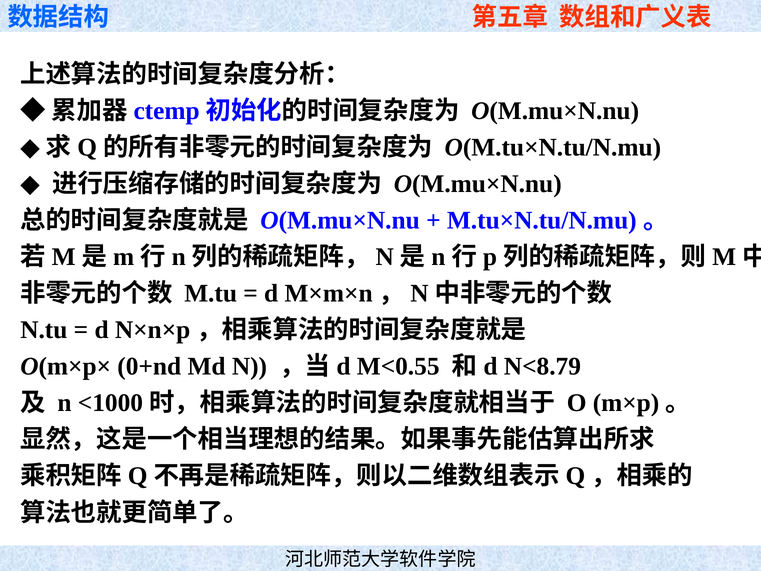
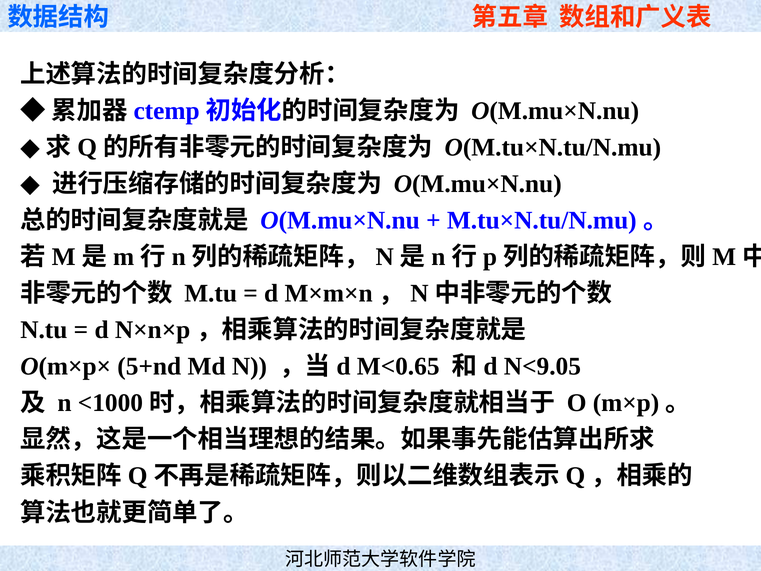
0+nd: 0+nd -> 5+nd (149, 366)
M<0.55: M<0.55 -> M<0.65 (398, 366)
N<8.79: N<8.79 -> N<9.05 (542, 366)
